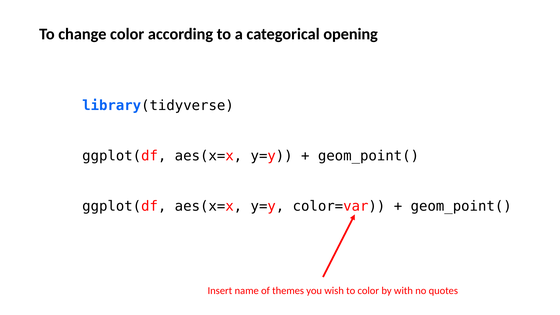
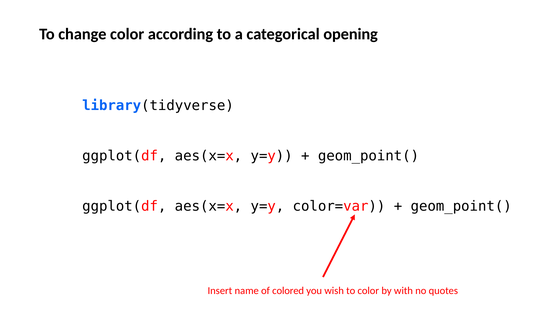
themes: themes -> colored (288, 291)
